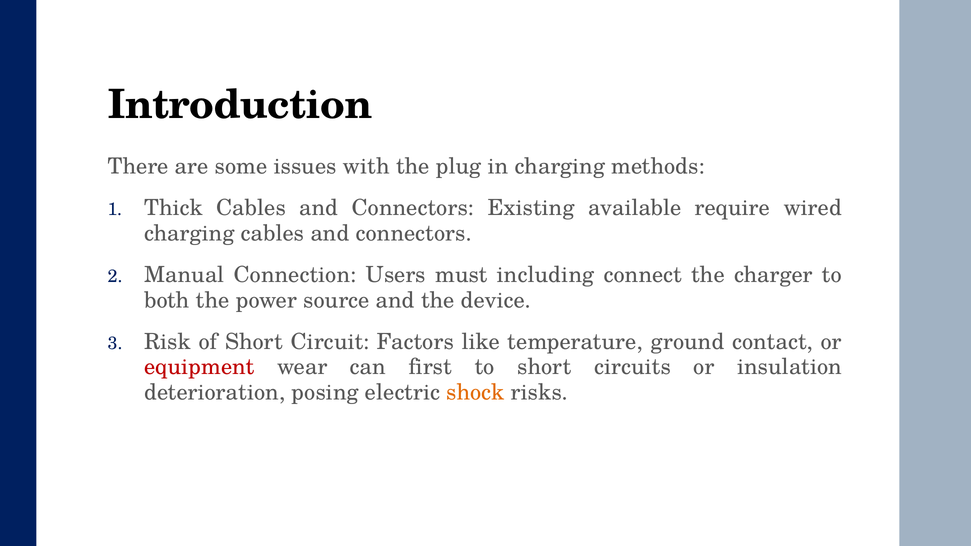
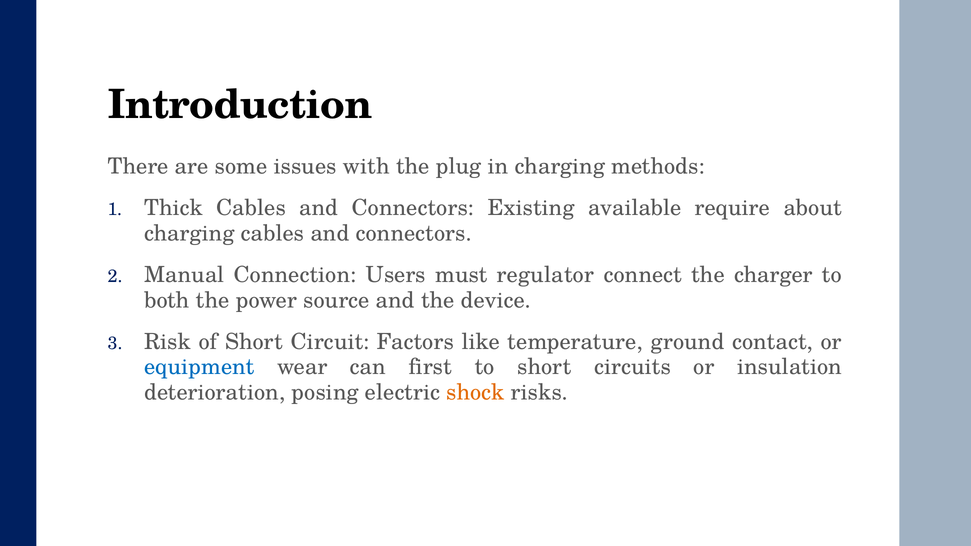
wired: wired -> about (813, 208)
including: including -> regulator (545, 275)
equipment colour: red -> blue (199, 367)
